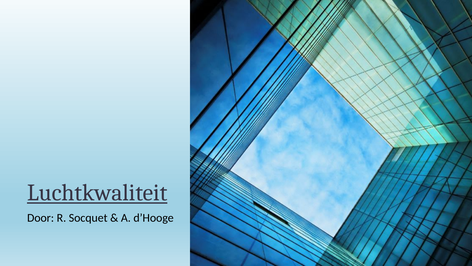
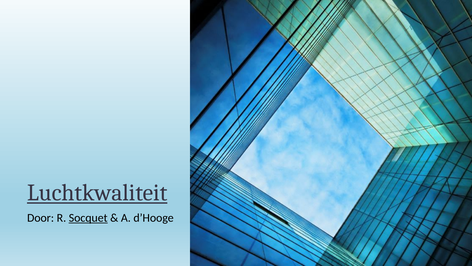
Socquet underline: none -> present (88, 218)
